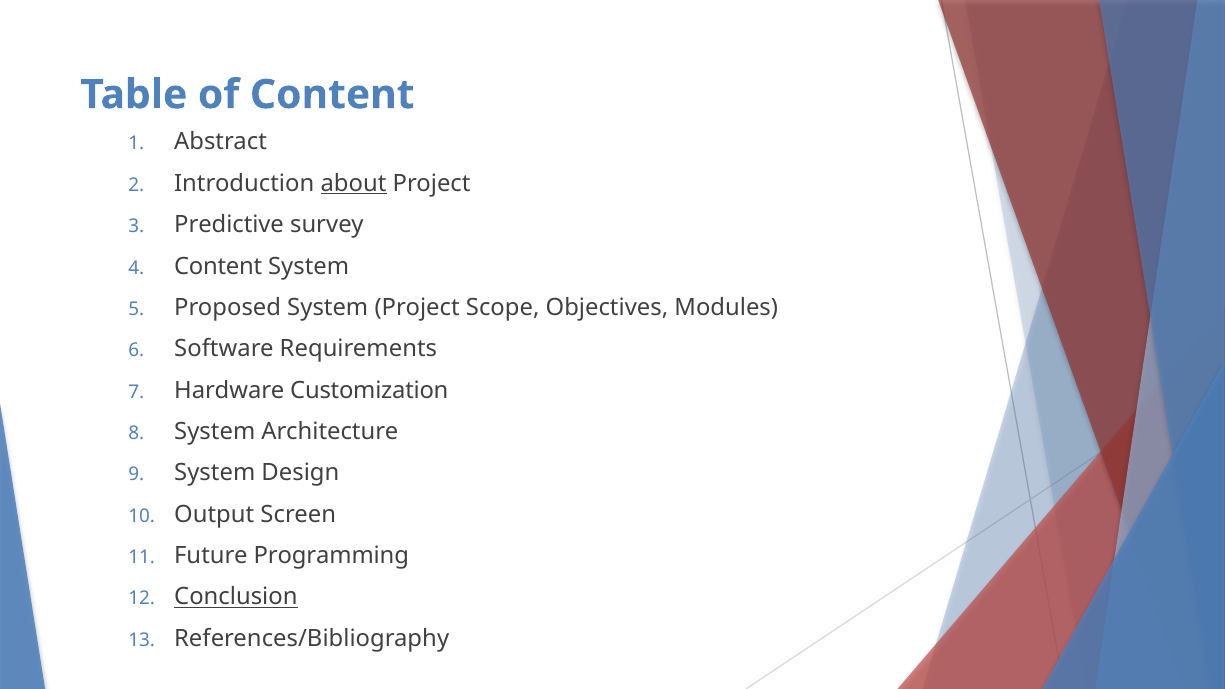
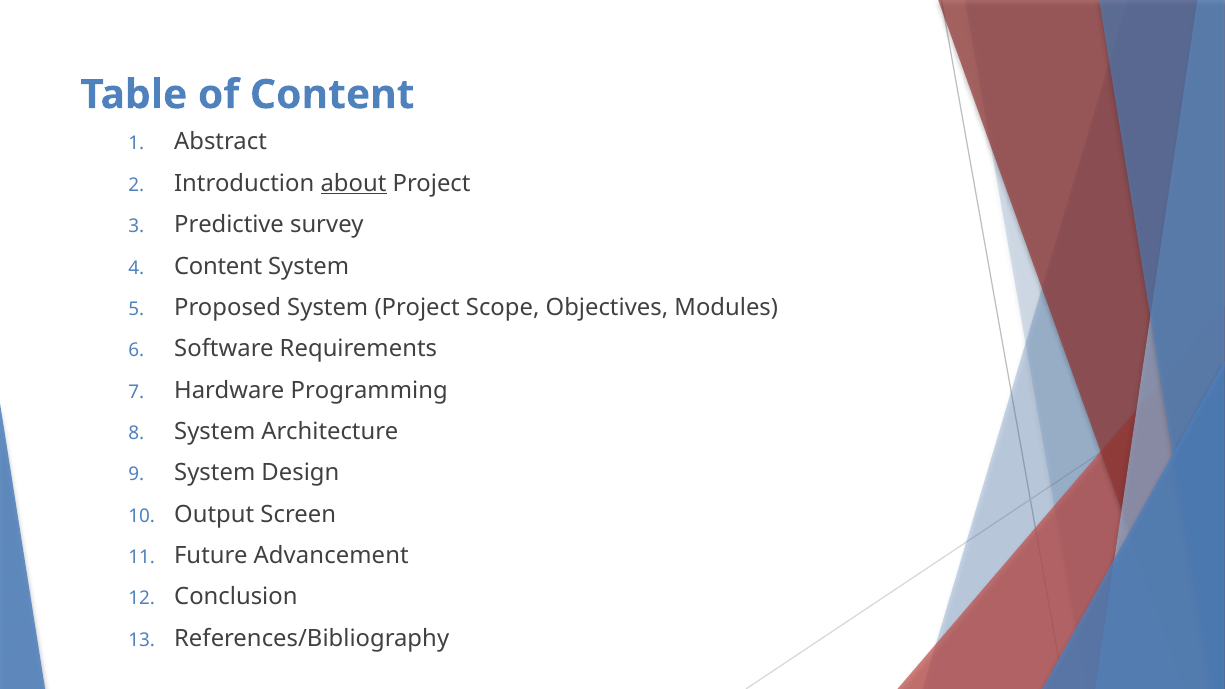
Customization: Customization -> Programming (369, 390)
Programming: Programming -> Advancement (331, 556)
Conclusion underline: present -> none (236, 597)
